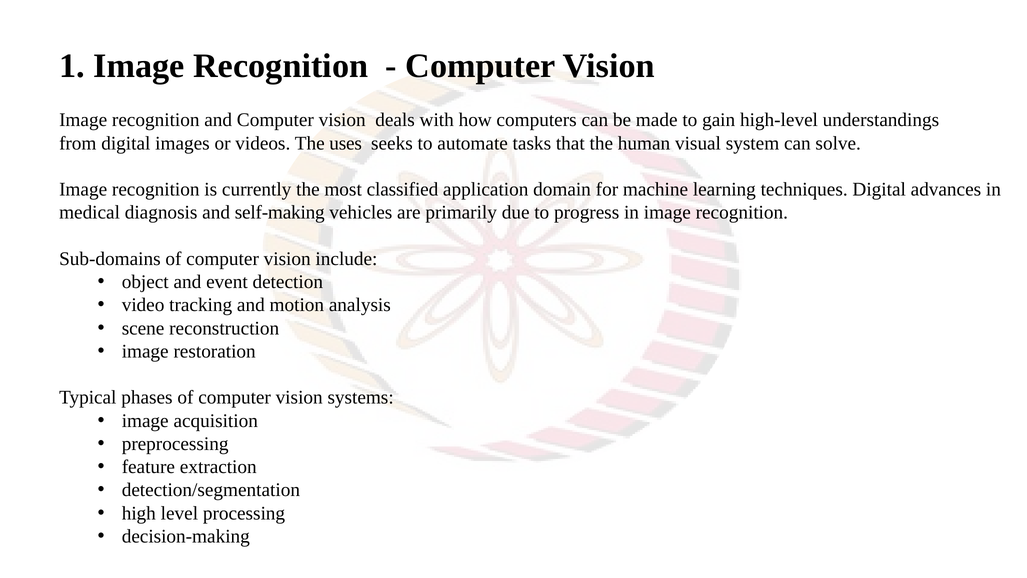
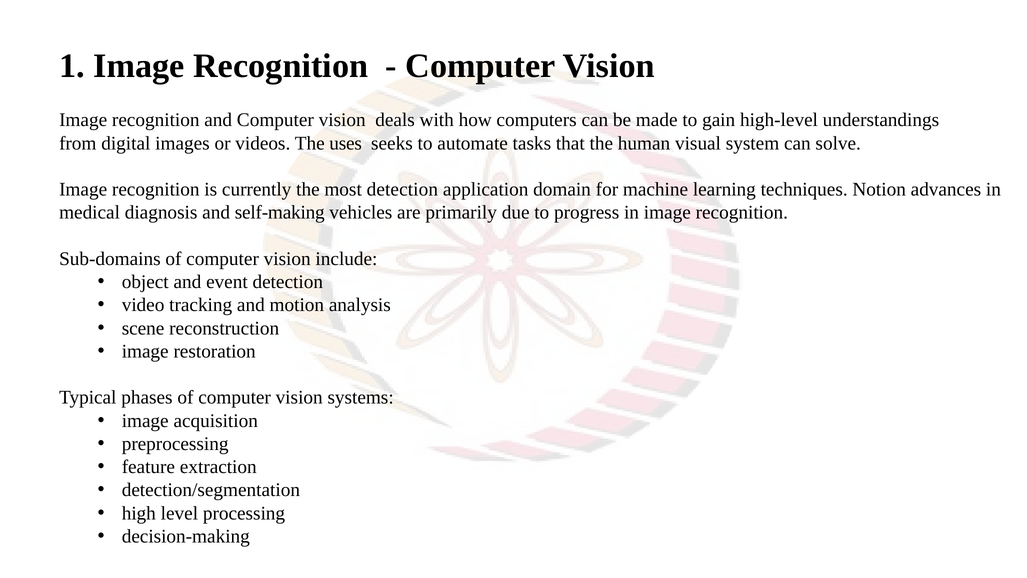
most classified: classified -> detection (402, 189)
techniques Digital: Digital -> Notion (879, 189)
